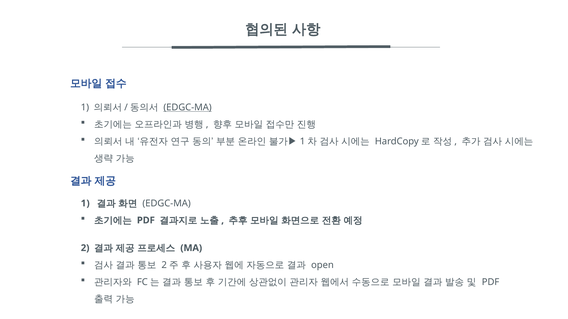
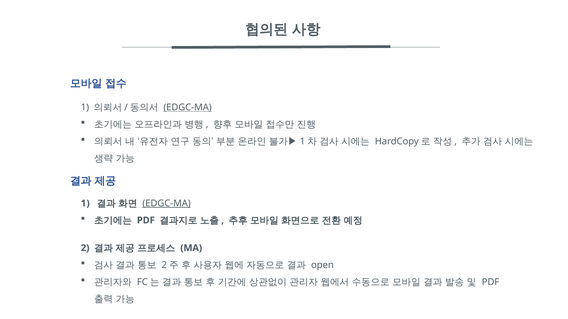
EDGC-MA underline: none -> present (167, 204)
